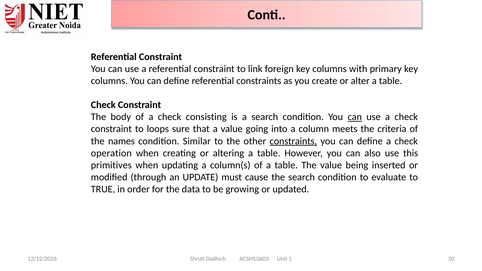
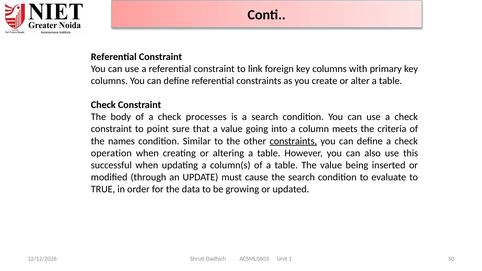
consisting: consisting -> processes (206, 117)
can underline: present -> none (355, 117)
loops: loops -> point (158, 129)
primitives: primitives -> successful (111, 165)
